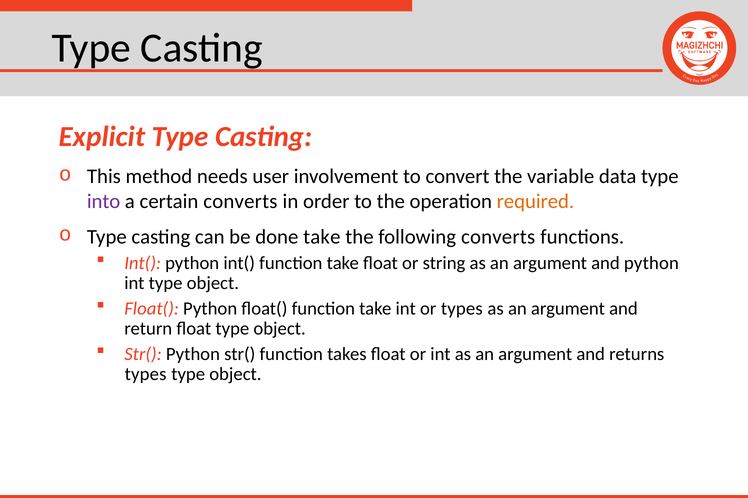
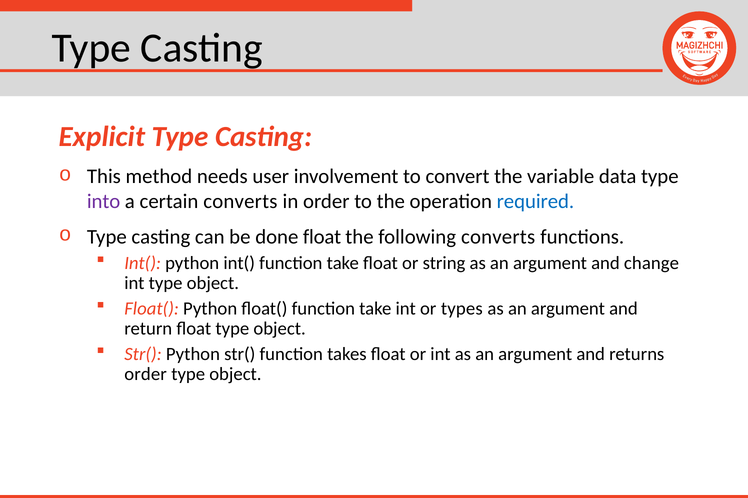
required colour: orange -> blue (535, 202)
done take: take -> float (322, 237)
and python: python -> change (651, 263)
types: types -> order (146, 375)
